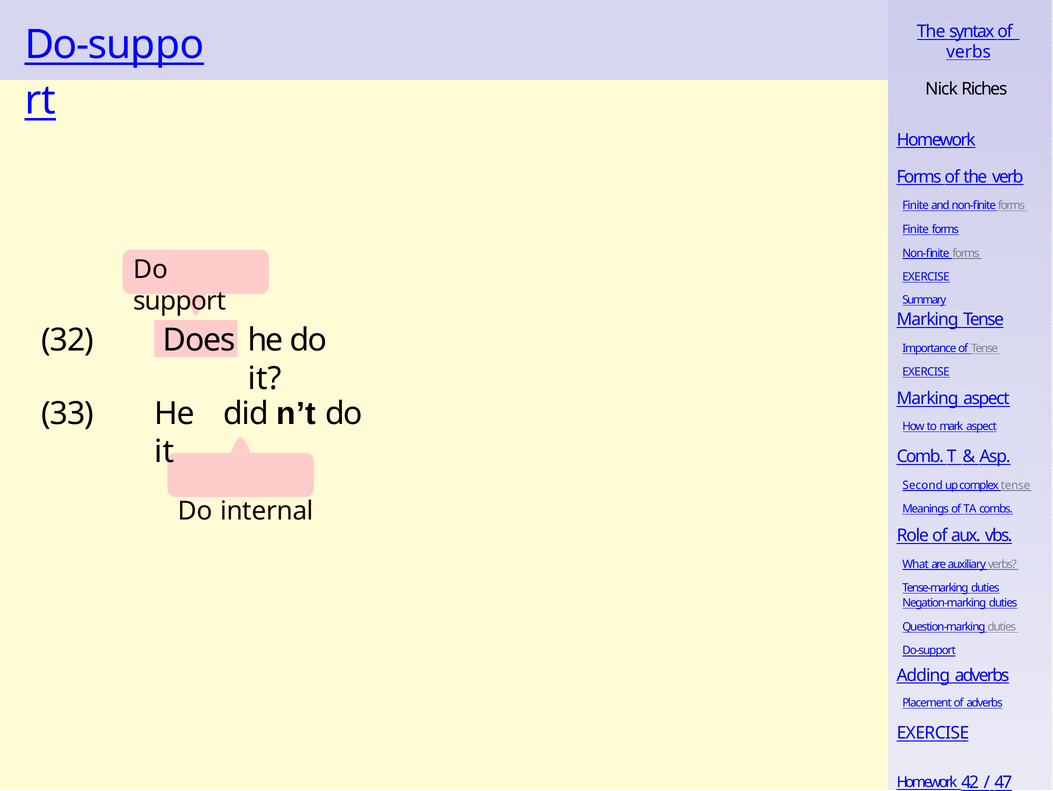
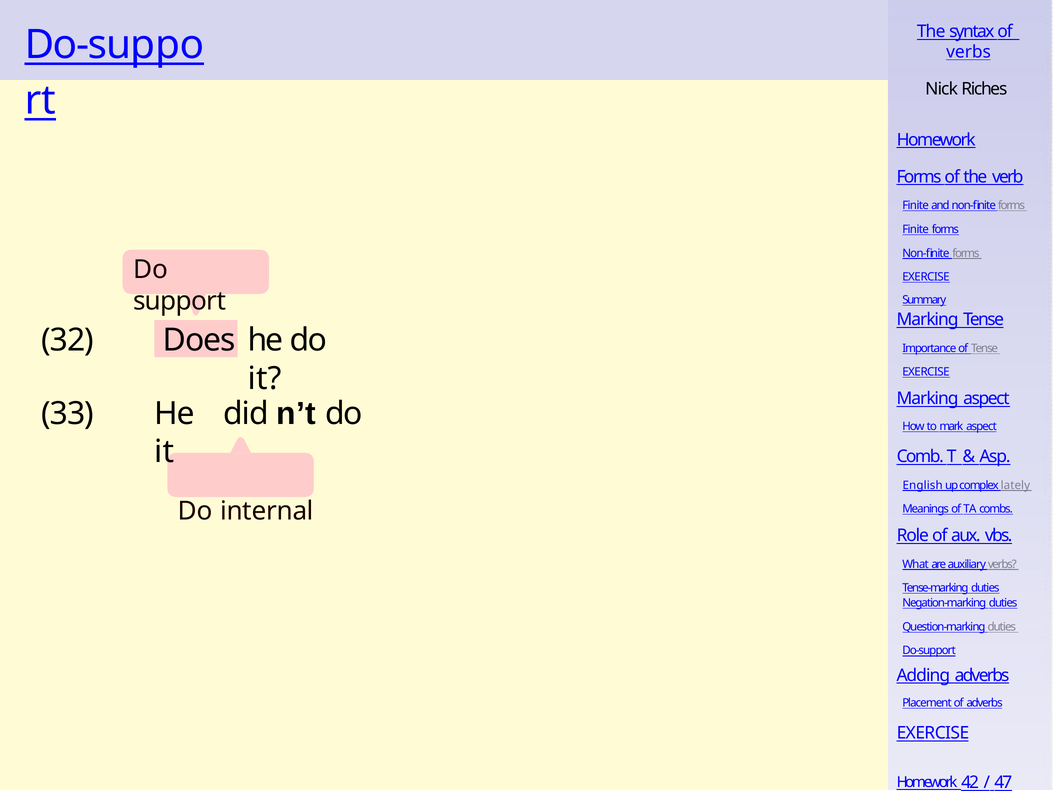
Second: Second -> English (923, 485)
complex tense: tense -> lately (1015, 485)
